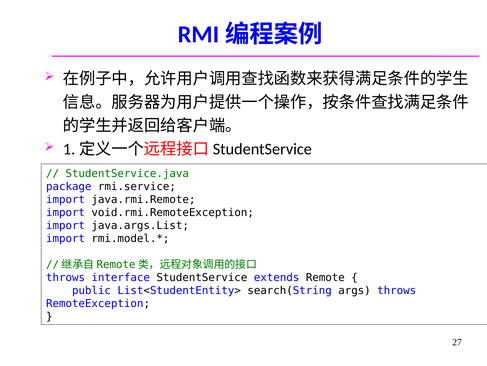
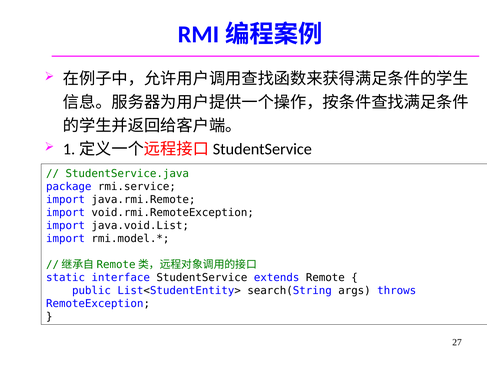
java.args.List: java.args.List -> java.void.List (140, 225)
throws: throws -> static (66, 277)
